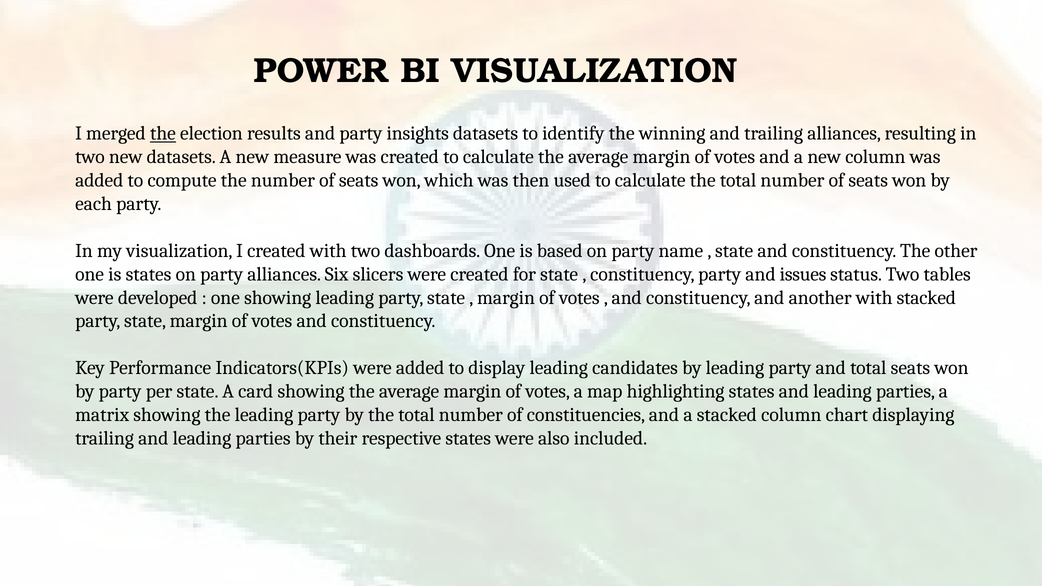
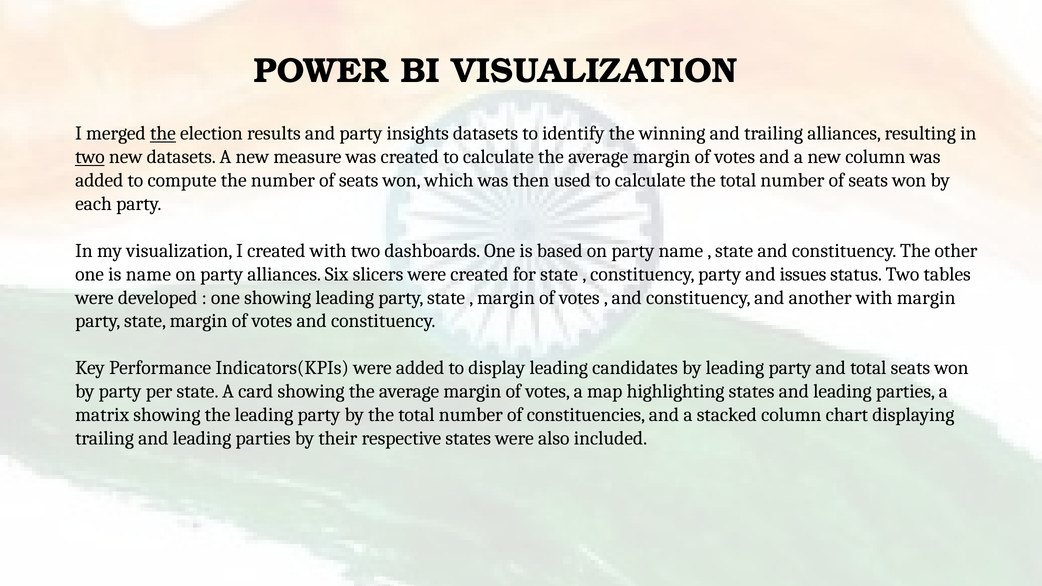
two underline: none -> present (90, 157)
is states: states -> name (148, 274)
with stacked: stacked -> margin (926, 298)
